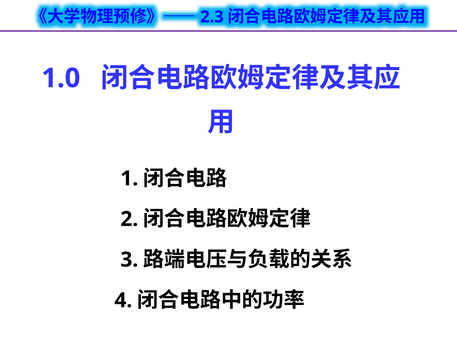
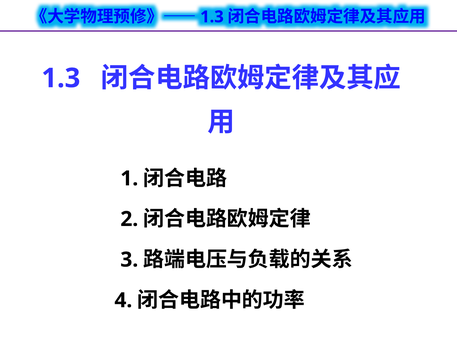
2.3: 2.3 -> 1.3 (212, 17)
1.0: 1.0 -> 1.3 (61, 78)
